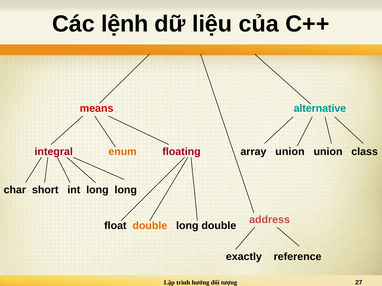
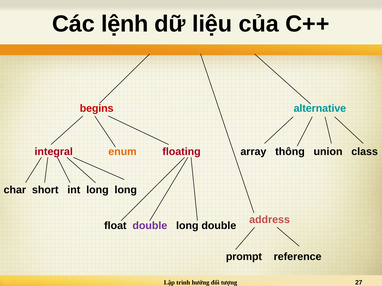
means: means -> begins (97, 109)
array union: union -> thông (290, 152)
double colour: orange -> purple (150, 226)
exactly: exactly -> prompt (244, 257)
